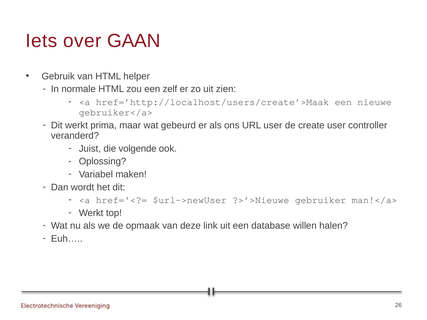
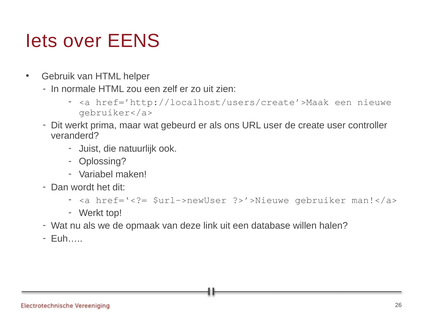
GAAN: GAAN -> EENS (134, 41)
volgende: volgende -> natuurlijk (138, 149)
